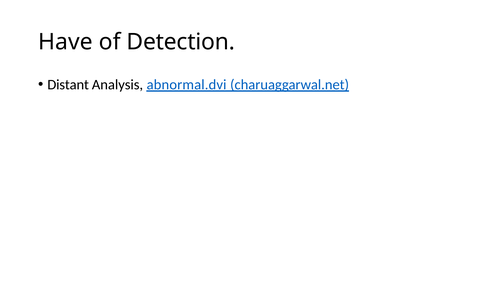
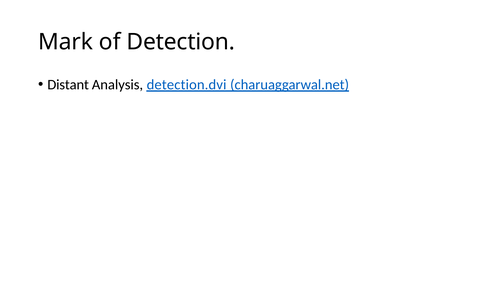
Have: Have -> Mark (66, 42)
abnormal.dvi: abnormal.dvi -> detection.dvi (187, 85)
